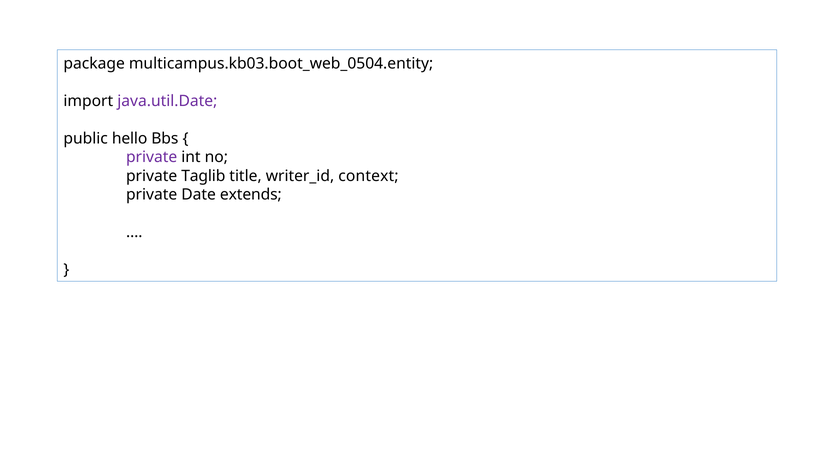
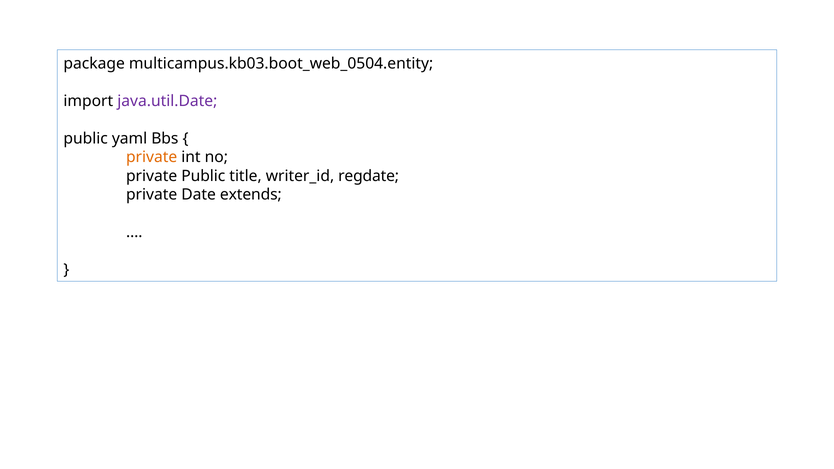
hello: hello -> yaml (130, 139)
private colour: purple -> orange (152, 157)
private Taglib: Taglib -> Public (203, 176)
context: context -> regdate (369, 176)
